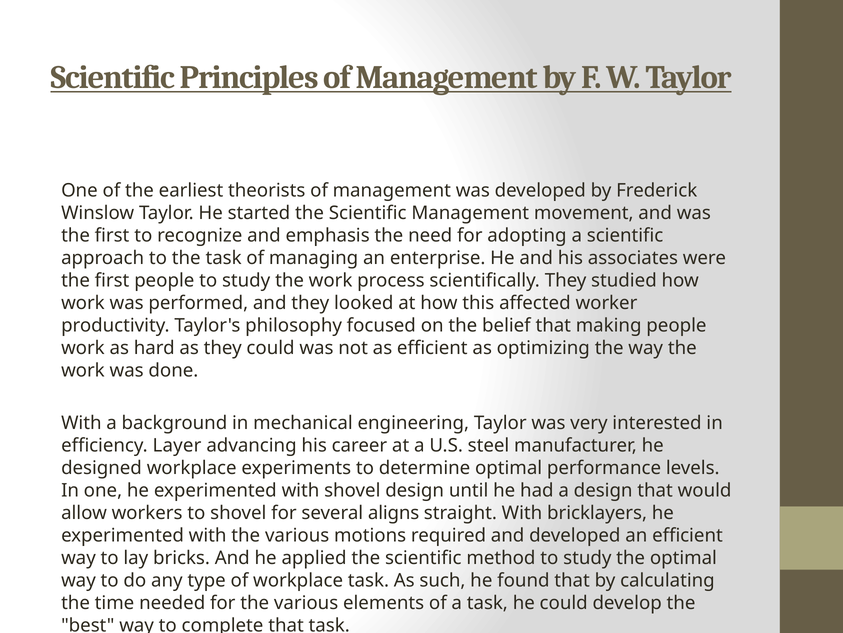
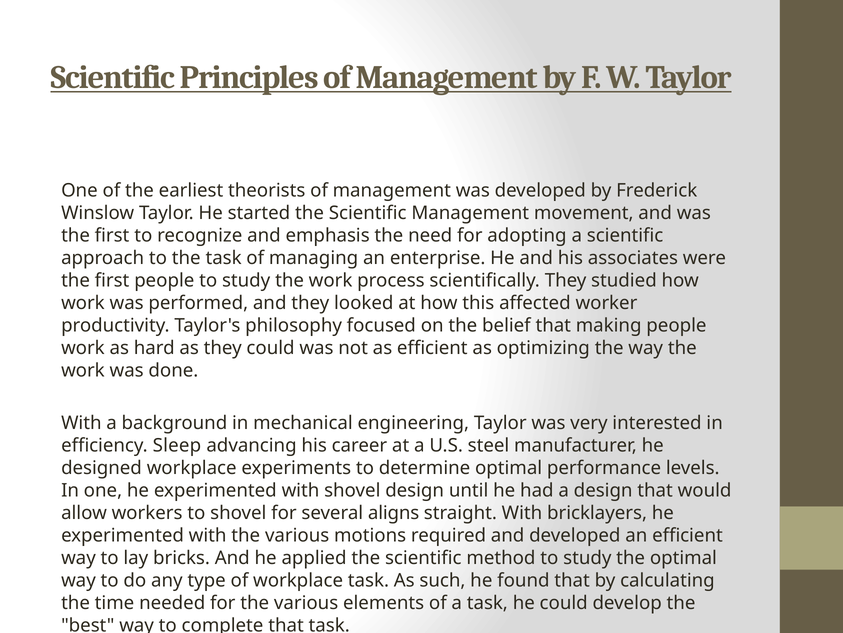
Layer: Layer -> Sleep (177, 445)
